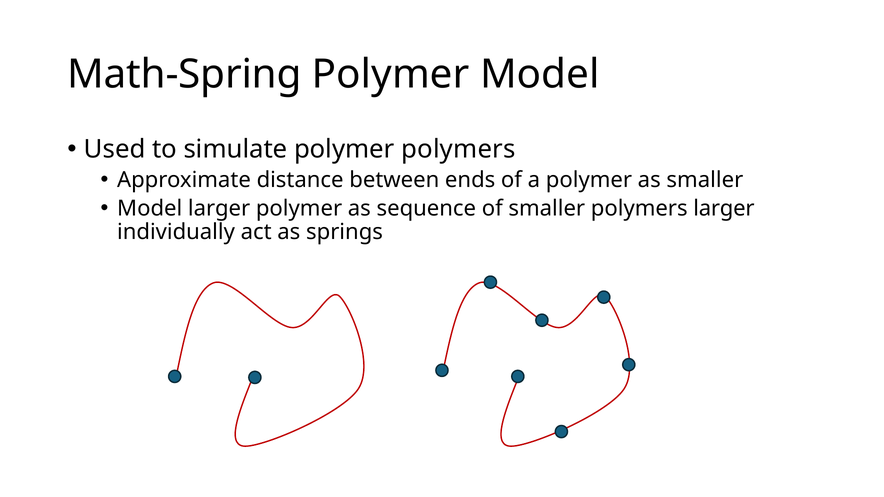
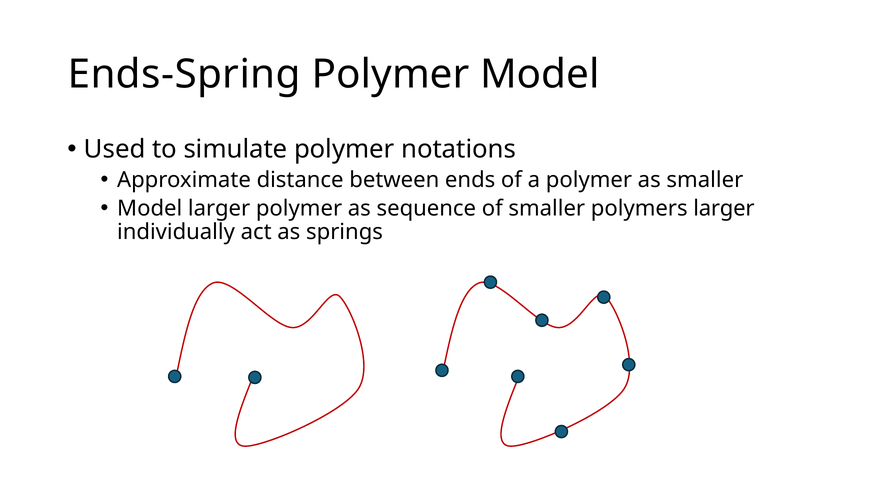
Math-Spring: Math-Spring -> Ends-Spring (184, 74)
polymer polymers: polymers -> notations (459, 149)
